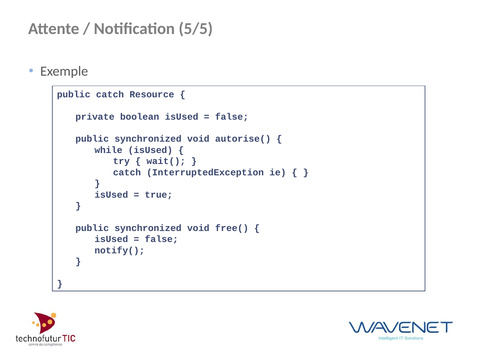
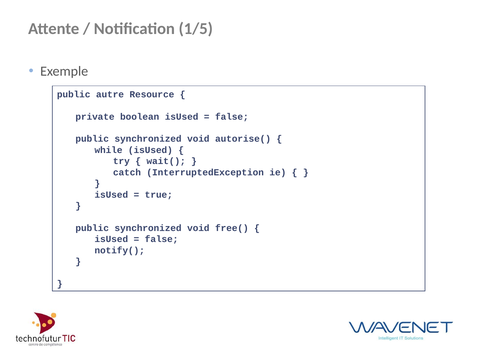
5/5: 5/5 -> 1/5 (196, 29)
public catch: catch -> autre (110, 94)
